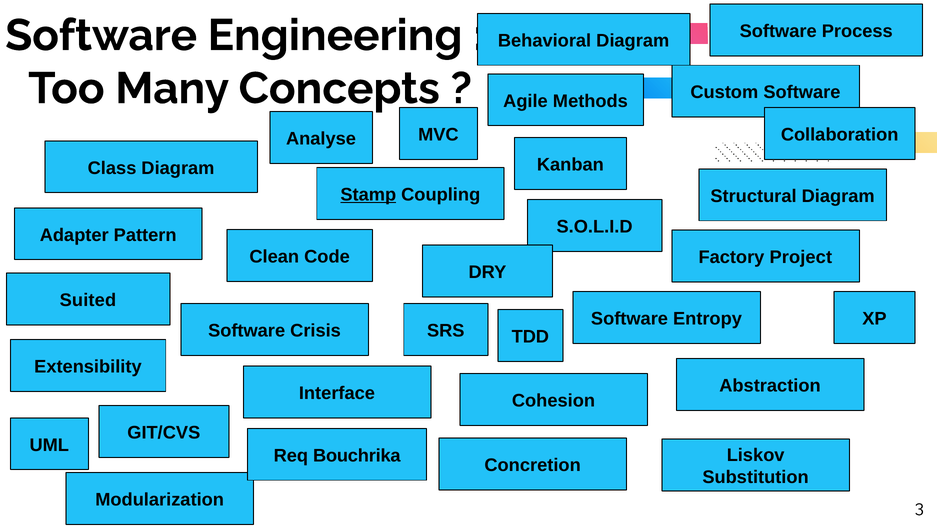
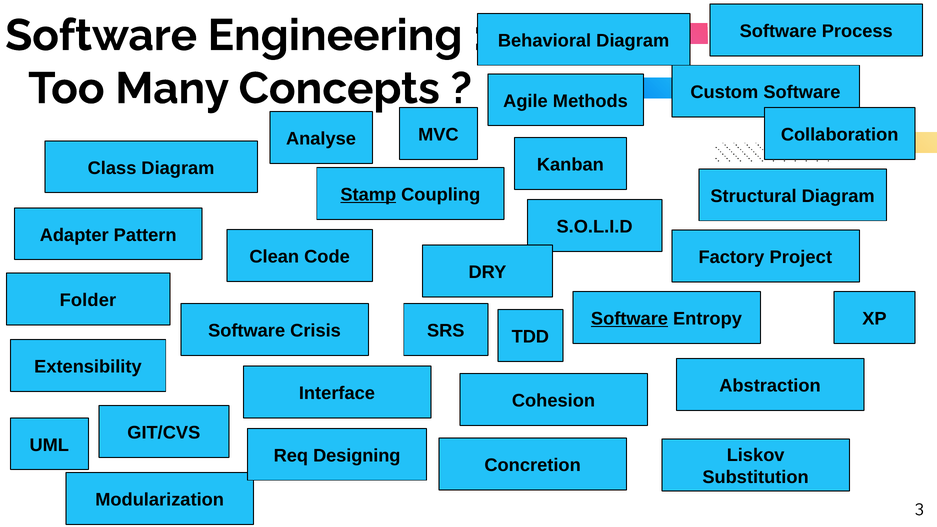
Suited: Suited -> Folder (88, 300)
Software underline: none -> present (629, 319)
Bouchrika: Bouchrika -> Designing (357, 456)
